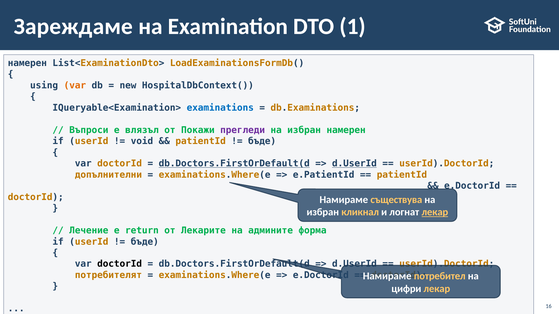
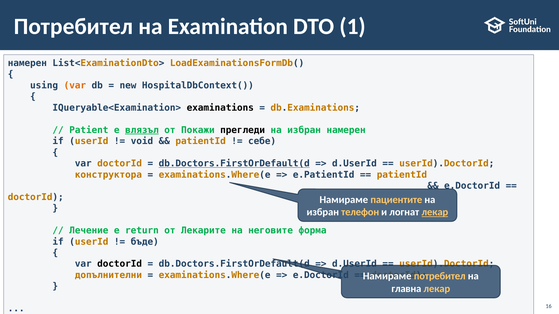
Зареждаме: Зареждаме -> Потребител (73, 26)
examinations colour: blue -> black (220, 108)
Въпроси: Въпроси -> Patient (89, 130)
влязъл underline: none -> present (142, 130)
прегледи colour: purple -> black (243, 130)
бъде: бъде -> себе (262, 141)
d.UserId underline: present -> none (354, 164)
допълнителни: допълнителни -> конструктора (108, 175)
съществува: съществува -> пациентите (396, 200)
кликнал: кликнал -> телефон (360, 212)
админите: админите -> неговите (271, 231)
потребителят: потребителят -> допълнителни (108, 275)
цифри: цифри -> главна (406, 289)
